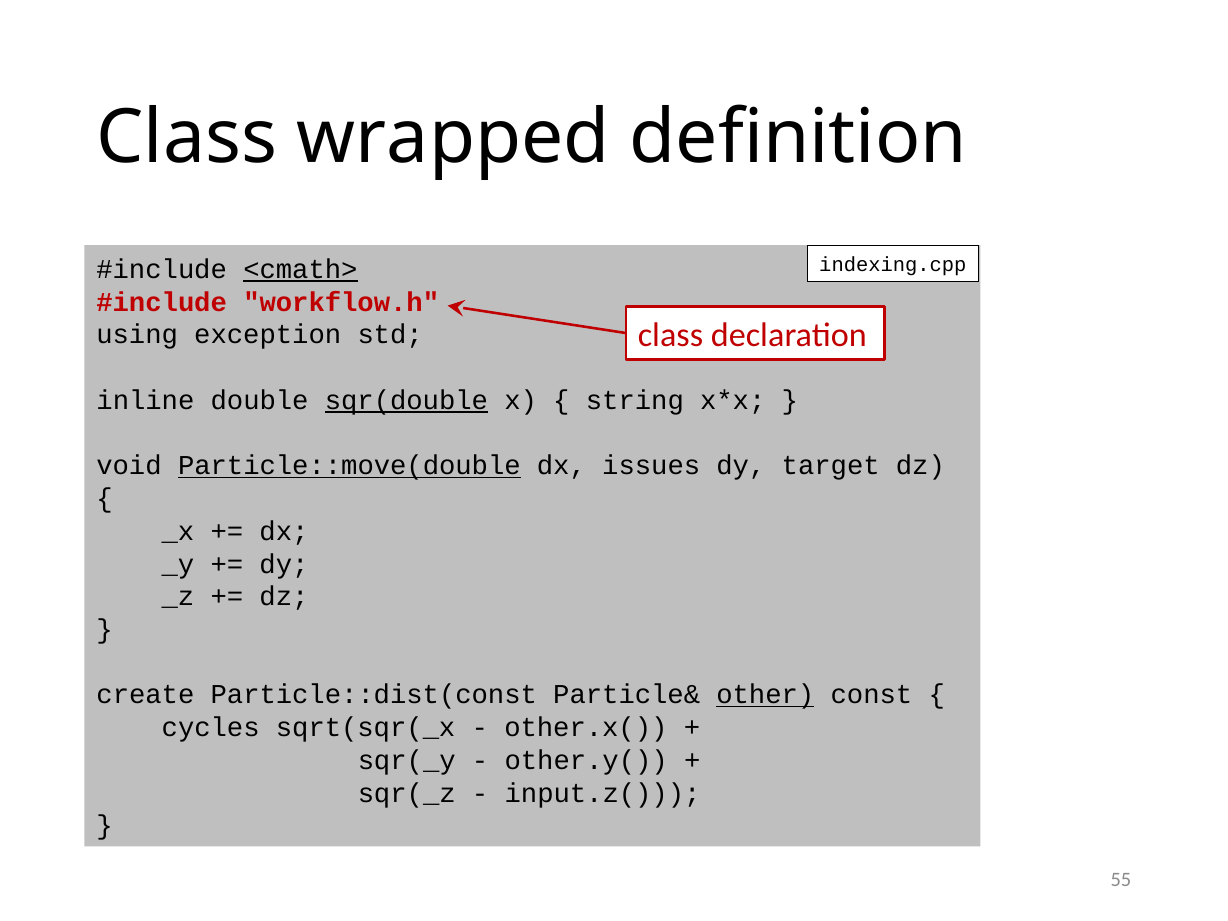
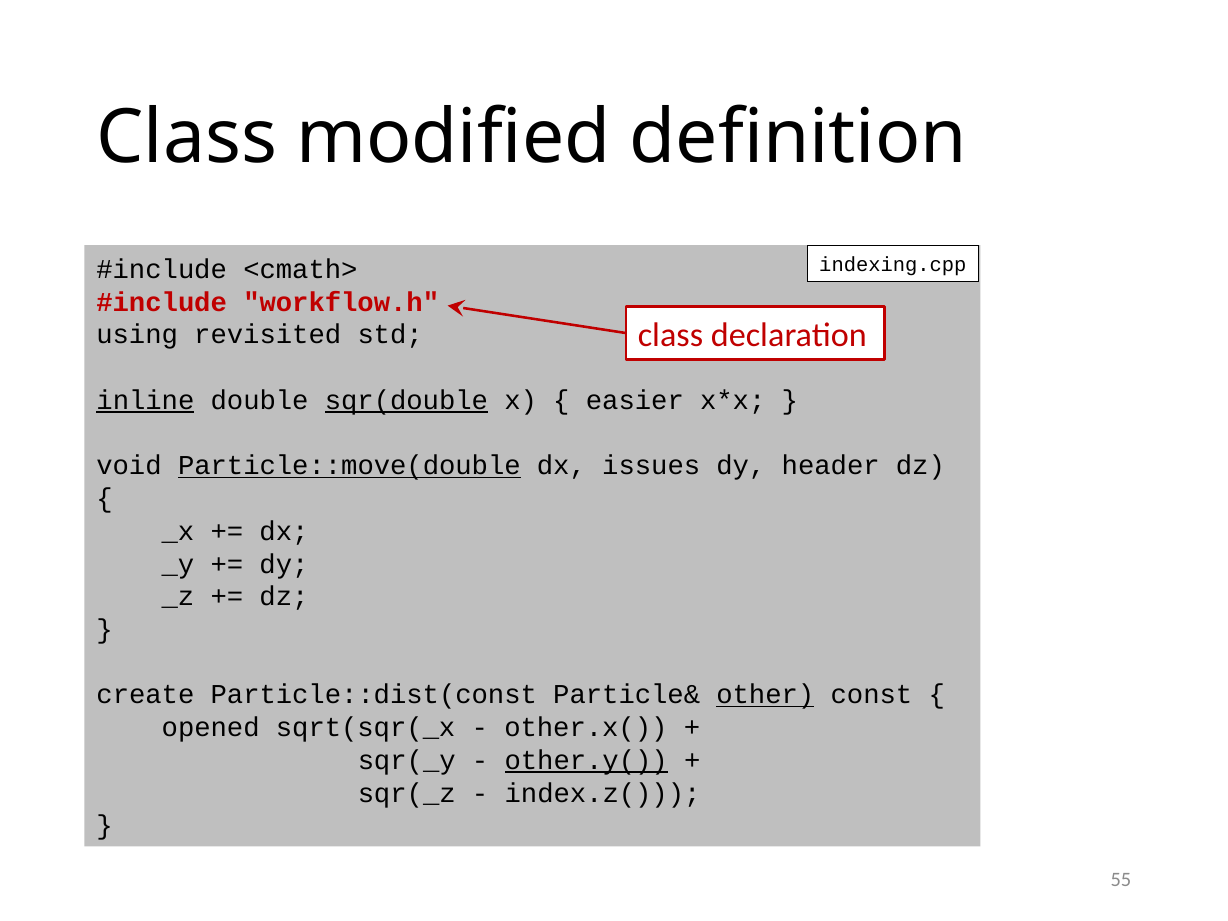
wrapped: wrapped -> modified (454, 138)
<cmath> underline: present -> none (300, 269)
exception: exception -> revisited (268, 335)
inline underline: none -> present (145, 400)
string: string -> easier (635, 400)
target: target -> header (831, 466)
cycles: cycles -> opened (211, 728)
other.y( underline: none -> present (586, 760)
input.z(: input.z( -> index.z( (603, 793)
